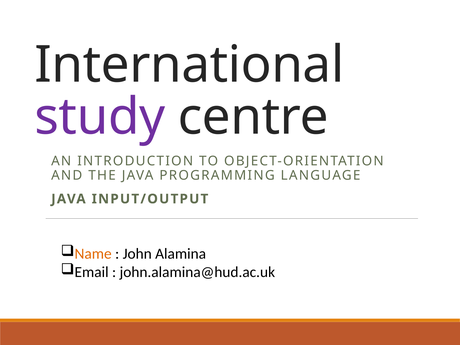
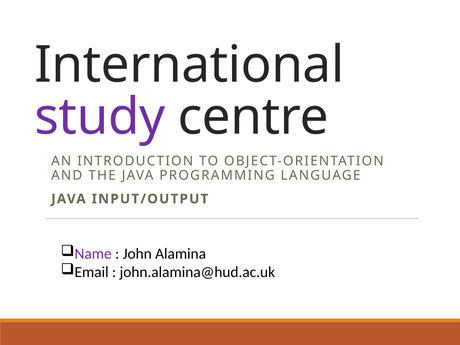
Name colour: orange -> purple (93, 254)
